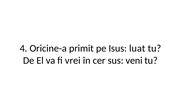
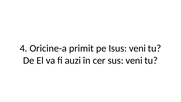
Isus luat: luat -> veni (137, 48)
vrei: vrei -> auzi (73, 60)
